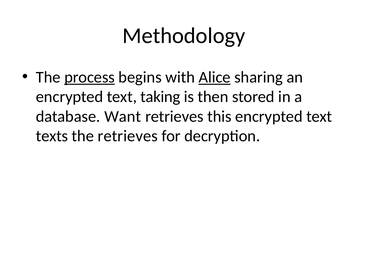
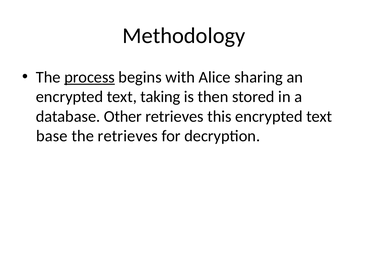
Alice underline: present -> none (215, 77)
Want: Want -> Other (123, 116)
texts: texts -> base (52, 136)
